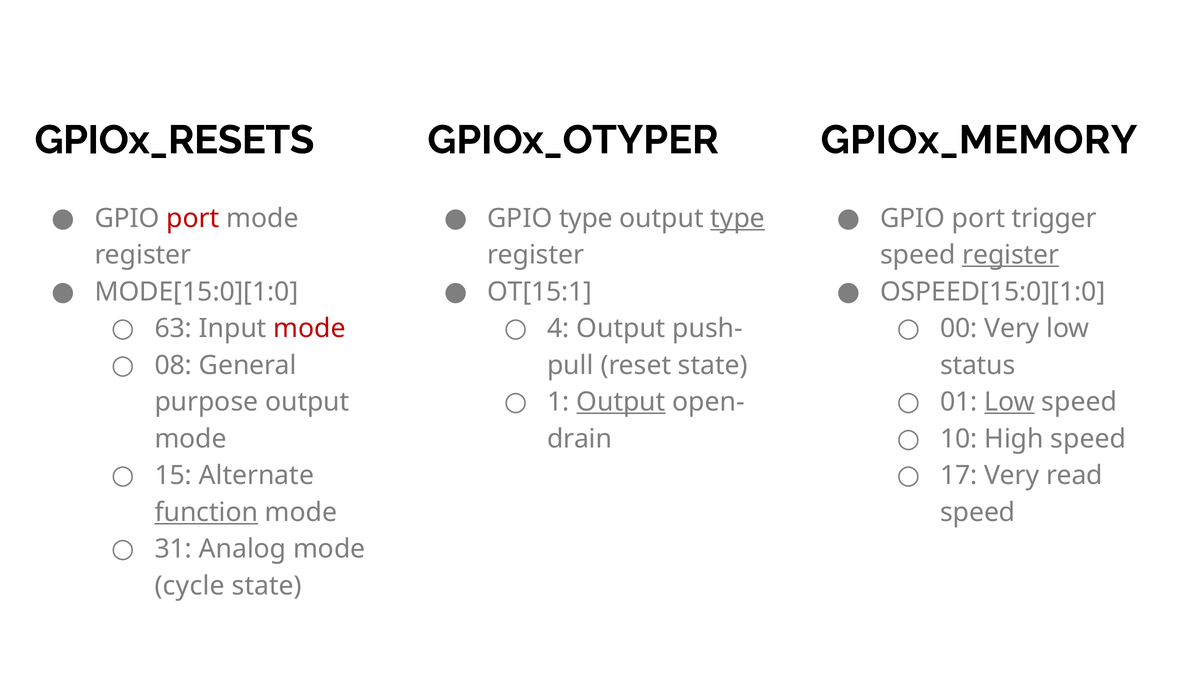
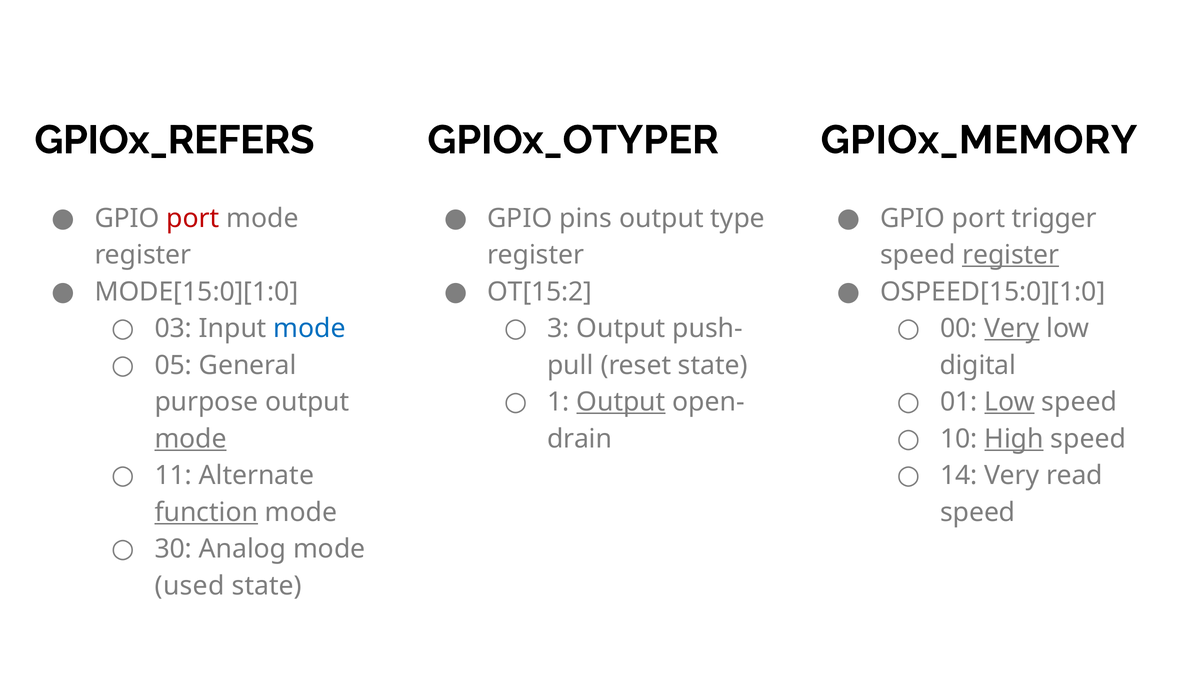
GPIOx_RESETS: GPIOx_RESETS -> GPIOx_REFERS (174, 140)
GPIO type: type -> pins (586, 218)
type underline: present -> none (738, 218)
OT[15:1: OT[15:1 -> OT[15:2 (540, 291)
63: 63 -> 03 (173, 328)
mode colour: red -> blue (310, 328)
4: 4 -> 3 (558, 328)
Very underline: none -> present (1012, 328)
08: 08 -> 05 (173, 365)
status: status -> digital (978, 365)
High underline: none -> present (1014, 438)
mode underline: none -> present (191, 438)
15: 15 -> 11 (173, 475)
17: 17 -> 14 (959, 475)
31: 31 -> 30 (173, 549)
cycle: cycle -> used (190, 585)
